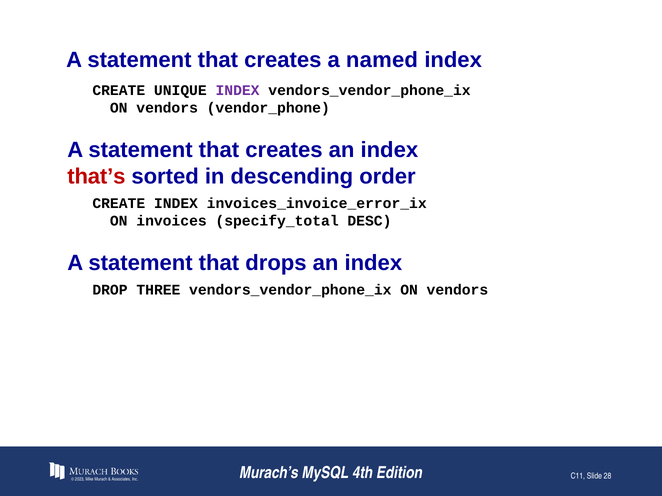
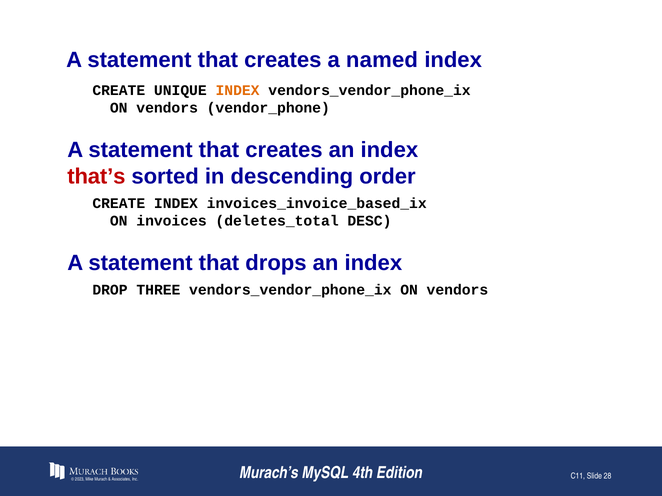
INDEX colour: purple -> orange (238, 90)
invoices_invoice_error_ix: invoices_invoice_error_ix -> invoices_invoice_based_ix (317, 203)
specify_total: specify_total -> deletes_total (277, 221)
